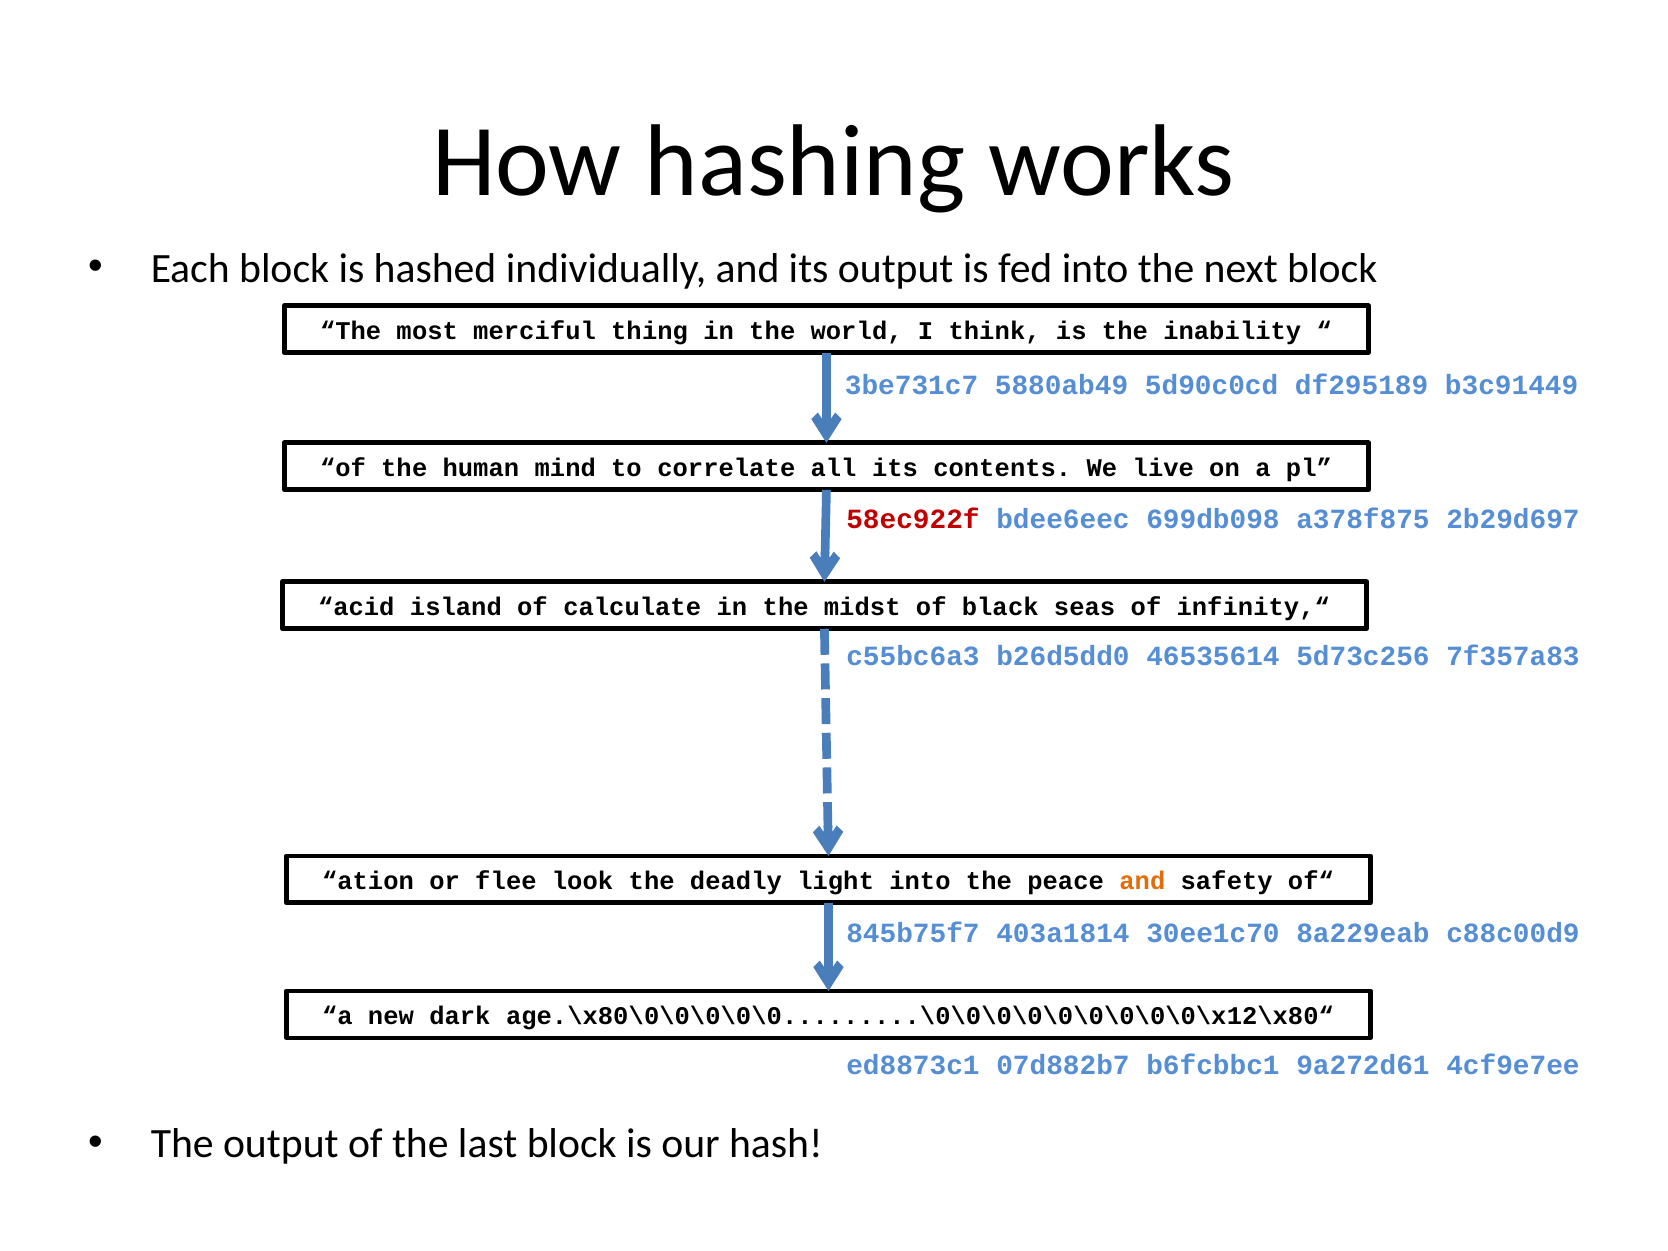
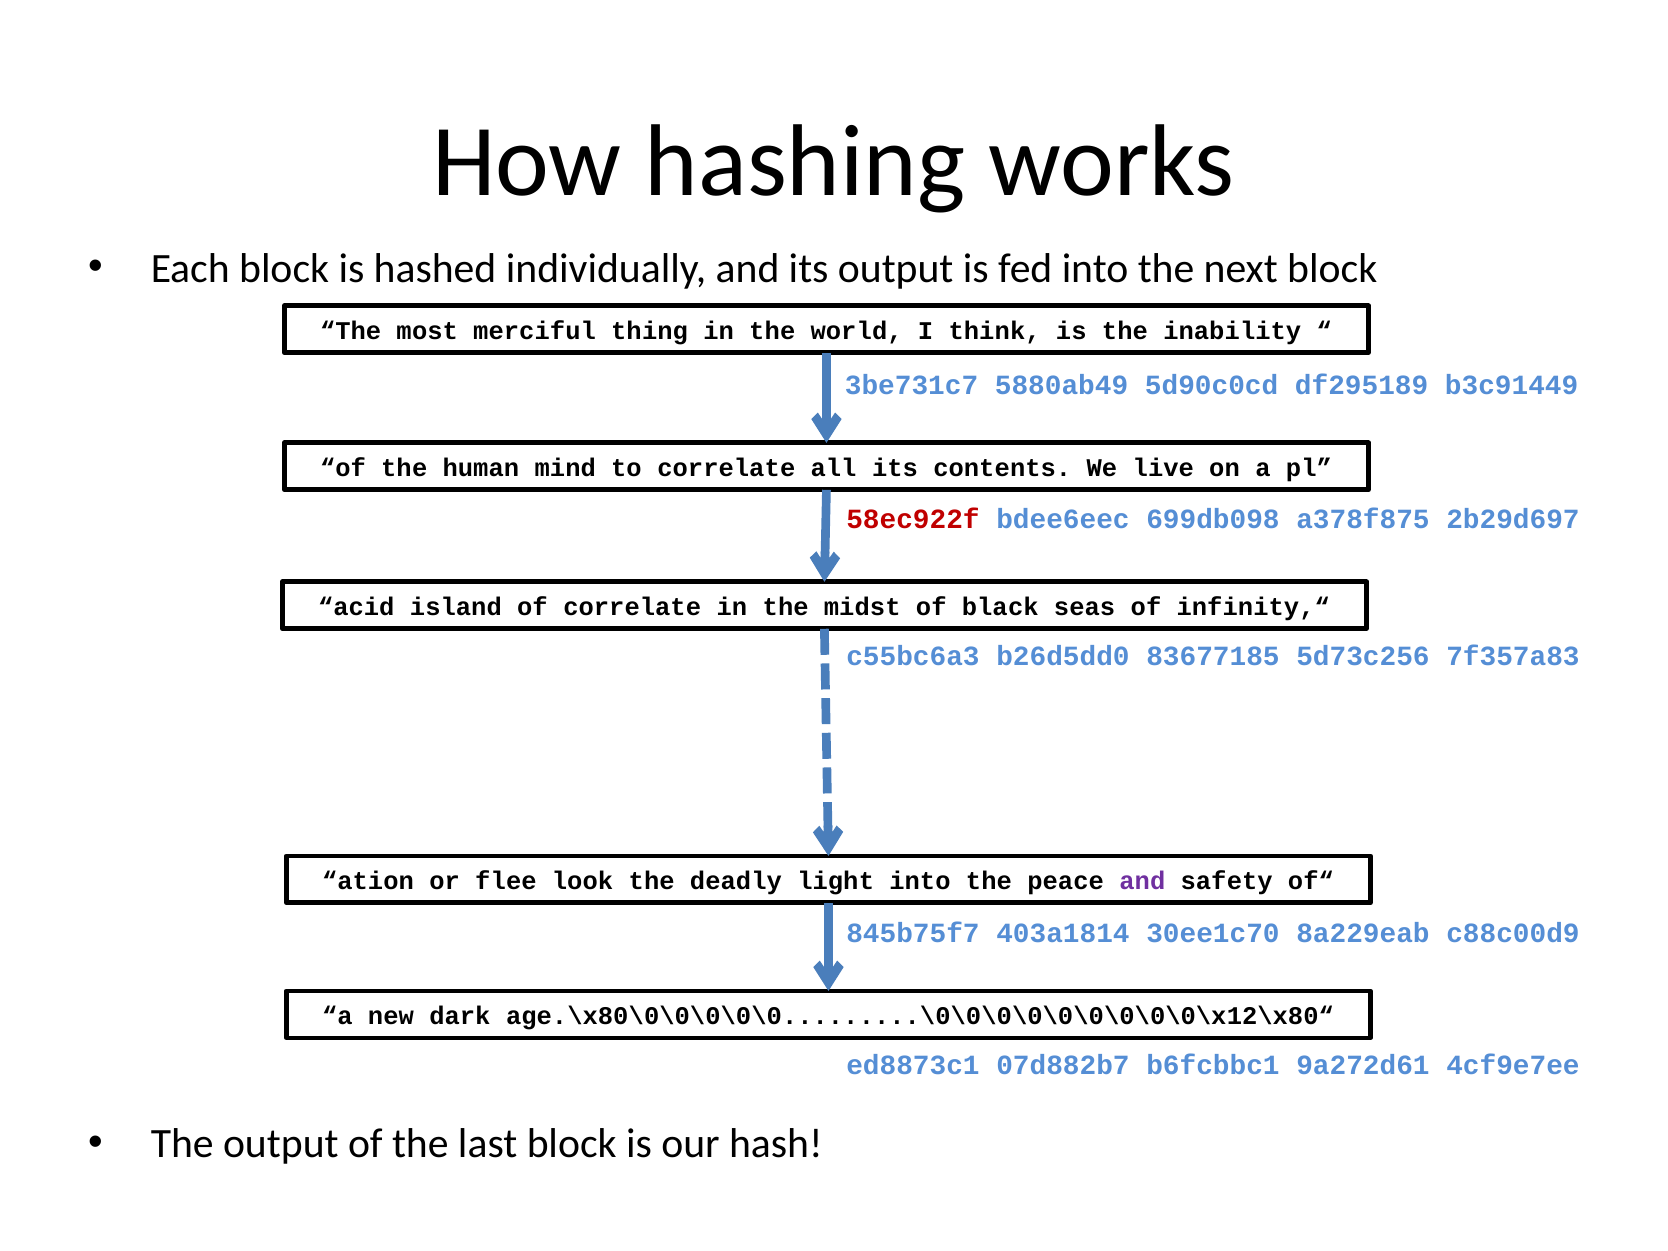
of calculate: calculate -> correlate (632, 607)
46535614: 46535614 -> 83677185 (1213, 656)
and colour: orange -> purple (1142, 881)
